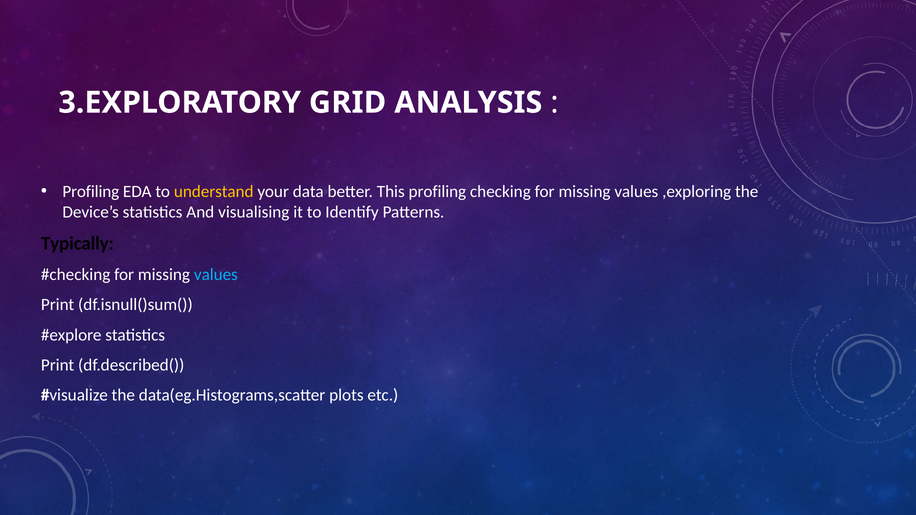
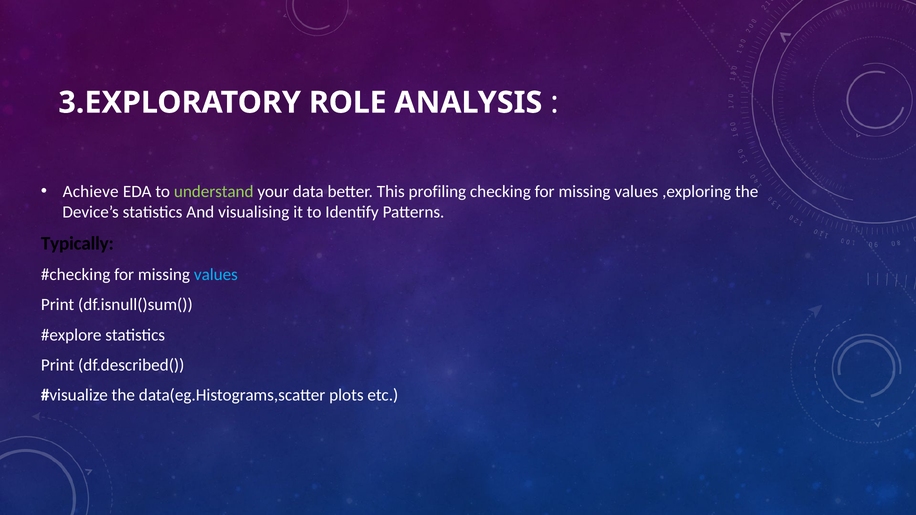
GRID: GRID -> ROLE (348, 103)
Profiling: Profiling -> Achieve (91, 192)
understand colour: yellow -> light green (214, 192)
